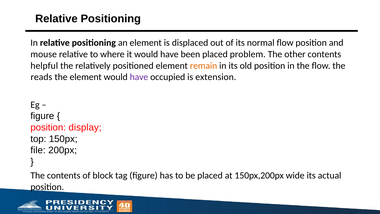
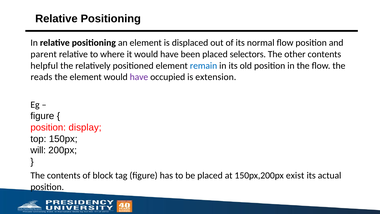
mouse: mouse -> parent (44, 54)
problem: problem -> selectors (248, 54)
remain colour: orange -> blue (204, 66)
file: file -> will (38, 150)
wide: wide -> exist (295, 175)
